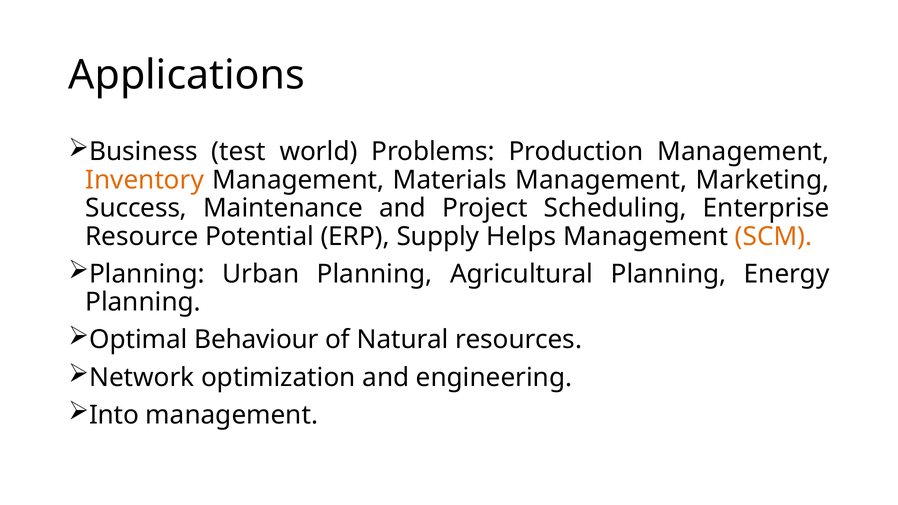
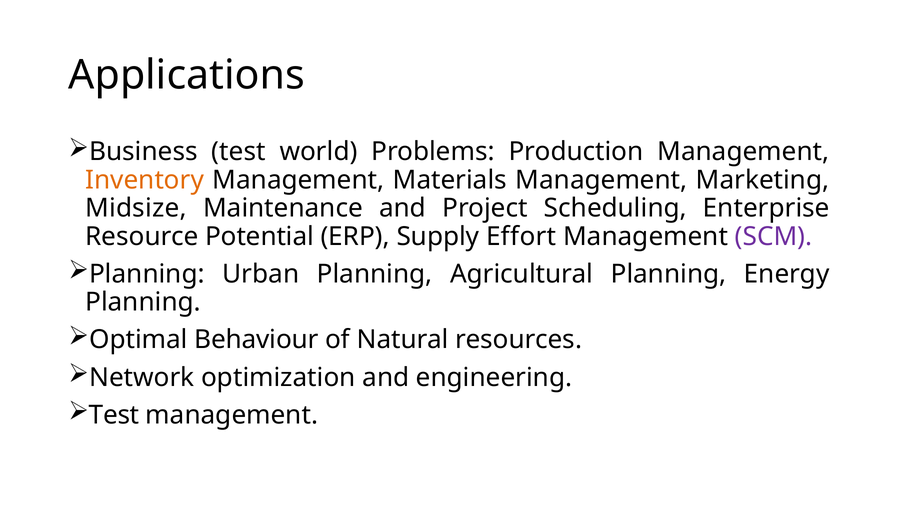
Success: Success -> Midsize (136, 208)
Helps: Helps -> Effort (521, 236)
SCM colour: orange -> purple (774, 236)
Into: Into -> Test (114, 415)
